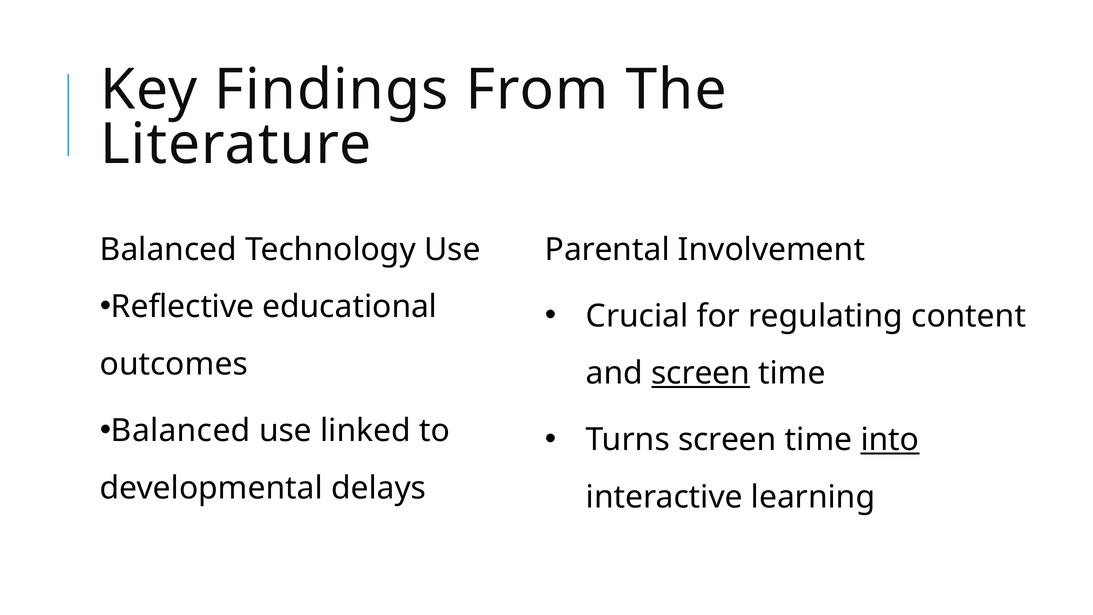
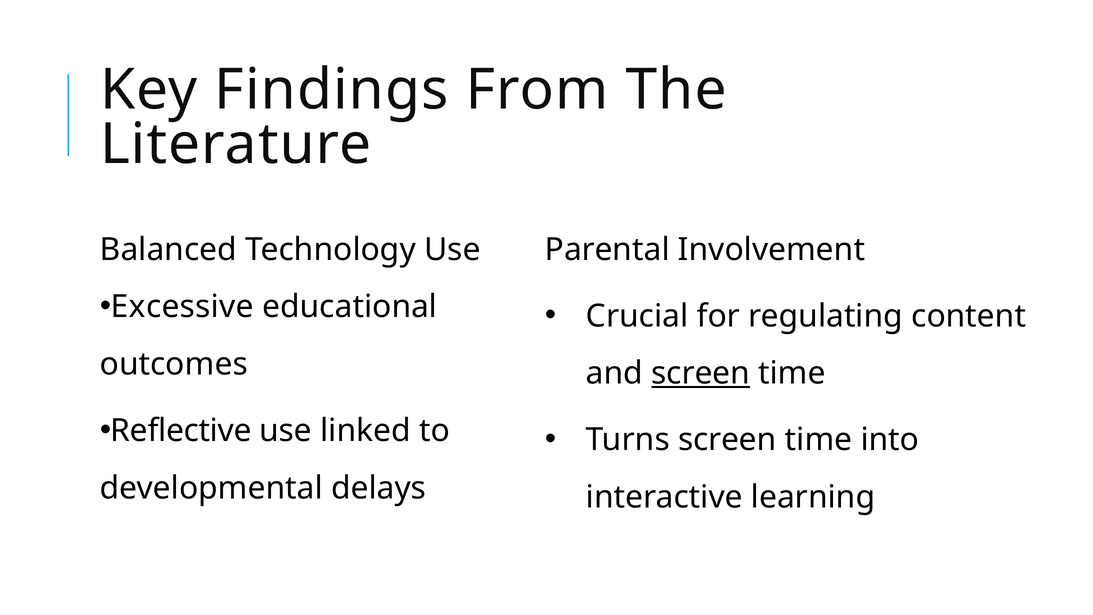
Reflective: Reflective -> Excessive (182, 307)
Balanced: Balanced -> Reflective (181, 431)
into underline: present -> none (890, 440)
